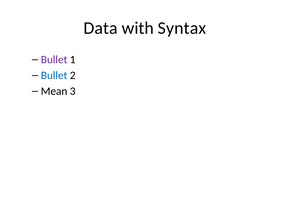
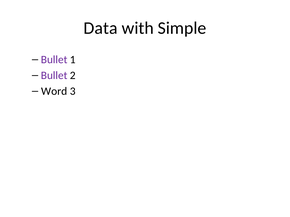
Syntax: Syntax -> Simple (182, 28)
Bullet colour: blue -> purple (54, 76)
Mean: Mean -> Word (54, 91)
